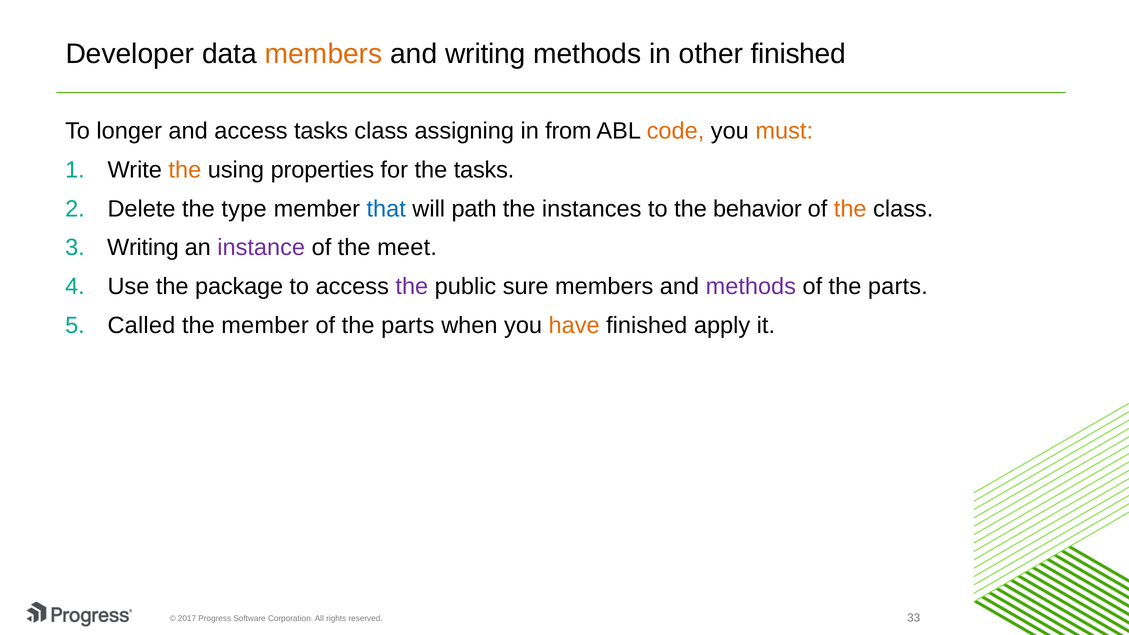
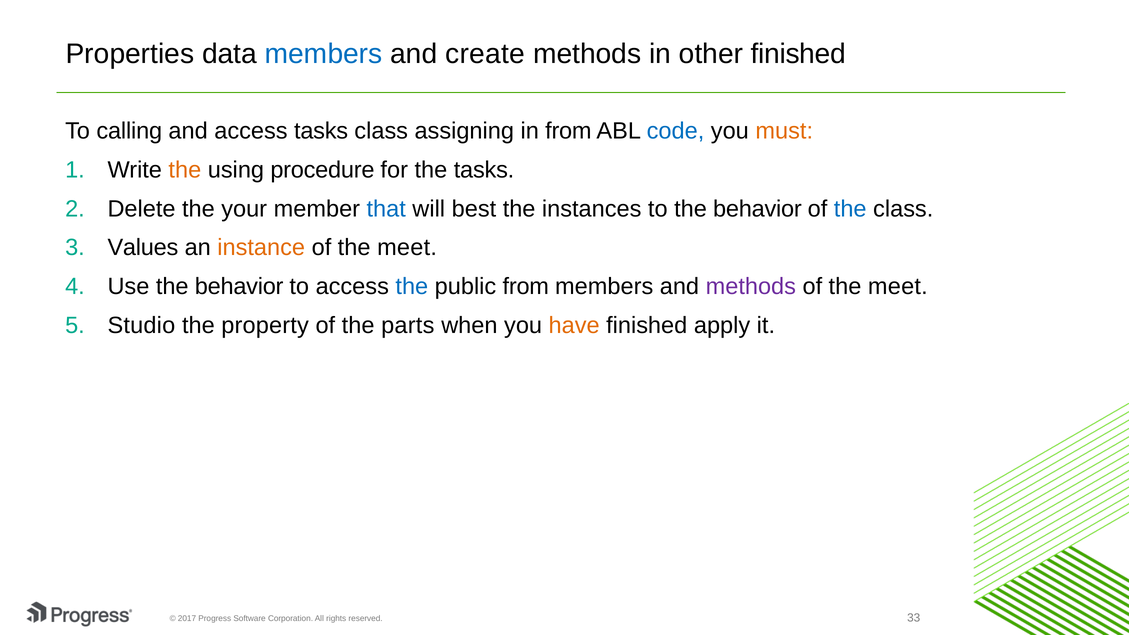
Developer: Developer -> Properties (130, 54)
members colour: orange -> blue (324, 54)
and writing: writing -> create (485, 54)
longer: longer -> calling (129, 131)
code colour: orange -> blue (675, 131)
properties: properties -> procedure (322, 170)
type: type -> your (244, 209)
path: path -> best (474, 209)
the colour: orange -> blue (850, 209)
Writing: Writing -> Values (143, 248)
instance colour: purple -> orange (261, 248)
Use the package: package -> behavior (239, 287)
the colour: purple -> blue (412, 287)
public sure: sure -> from (526, 287)
parts: parts -> meet (898, 287)
Called: Called -> Studio (141, 325)
the member: member -> property (265, 325)
